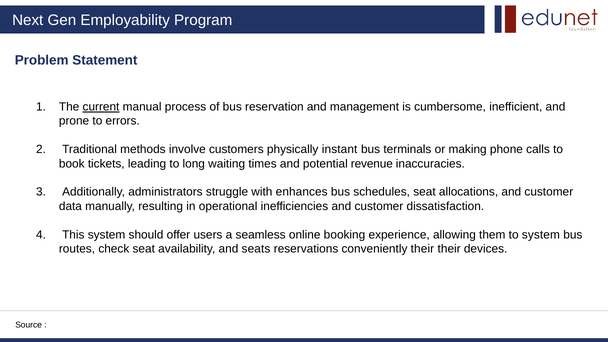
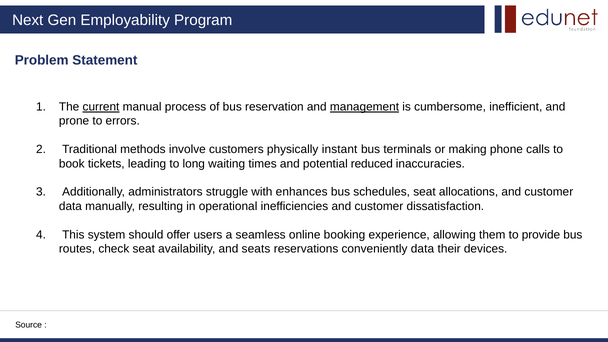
management underline: none -> present (365, 107)
revenue: revenue -> reduced (372, 164)
to system: system -> provide (541, 235)
conveniently their: their -> data (422, 249)
